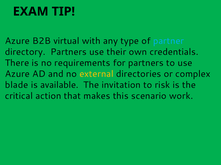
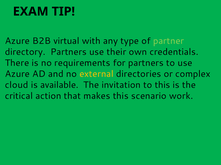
partner colour: light blue -> light green (169, 41)
blade: blade -> cloud (17, 85)
to risk: risk -> this (162, 85)
